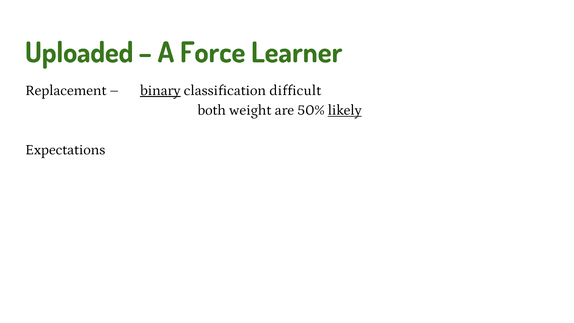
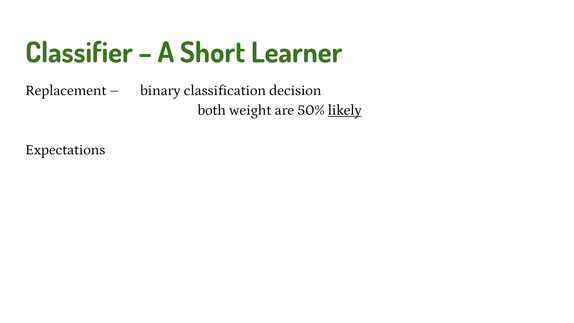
Uploaded: Uploaded -> Classifier (79, 53)
Force: Force -> Short (213, 53)
binary underline: present -> none (160, 90)
difficult: difficult -> decision (295, 90)
